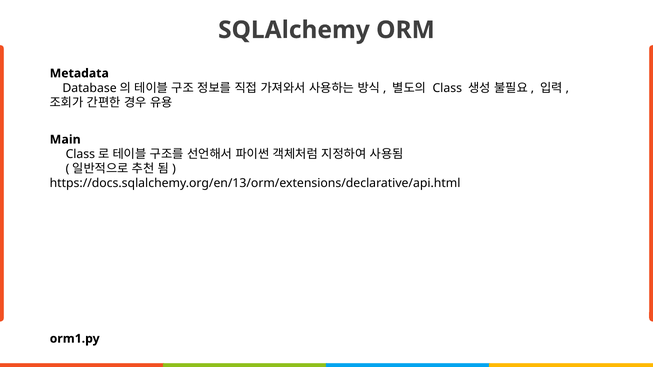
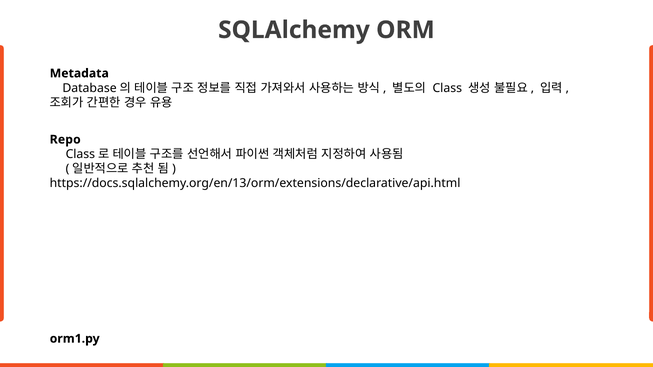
Main: Main -> Repo (65, 140)
